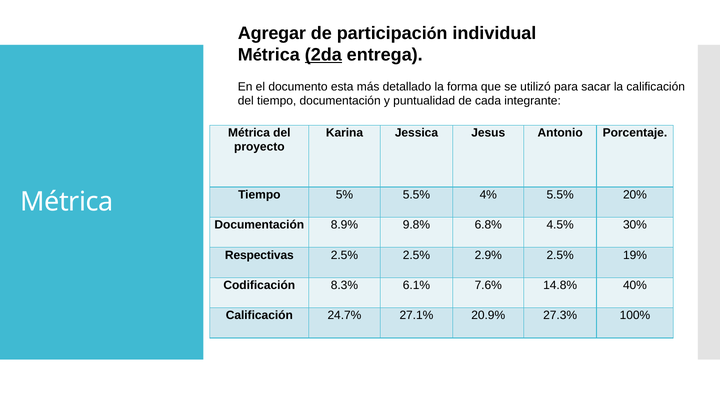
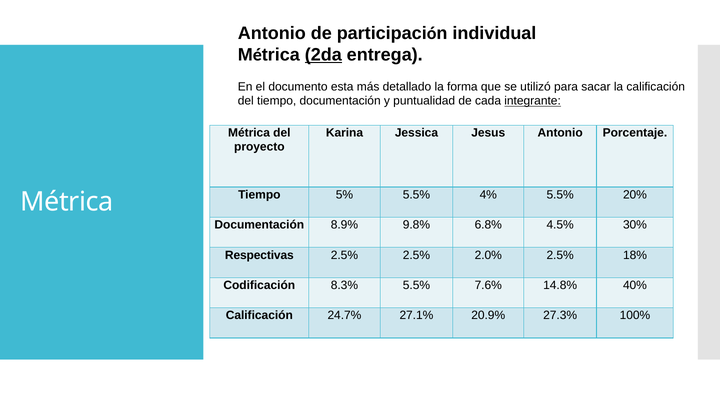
Agregar: Agregar -> Antonio (272, 33)
integrante underline: none -> present (533, 101)
2.9%: 2.9% -> 2.0% (488, 255)
19%: 19% -> 18% (635, 255)
8.3% 6.1%: 6.1% -> 5.5% (416, 285)
